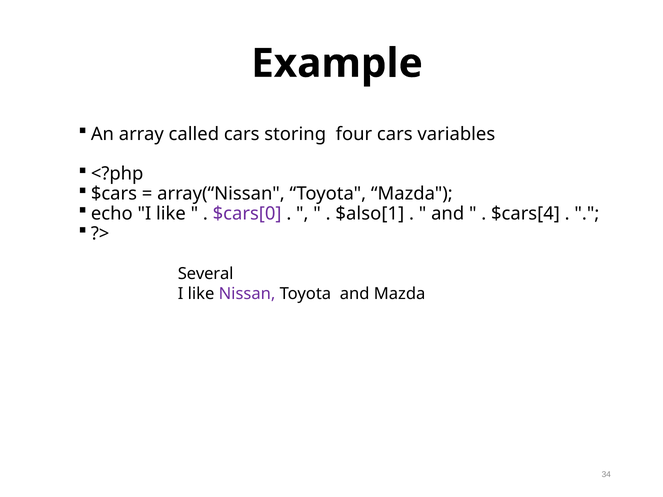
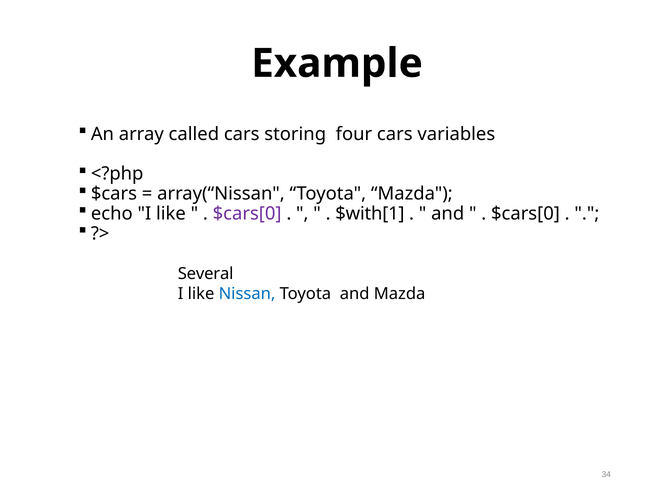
$also[1: $also[1 -> $with[1 (370, 214)
$cars[4: $cars[4 -> $cars[0 (525, 214)
Nissan colour: purple -> blue (247, 294)
